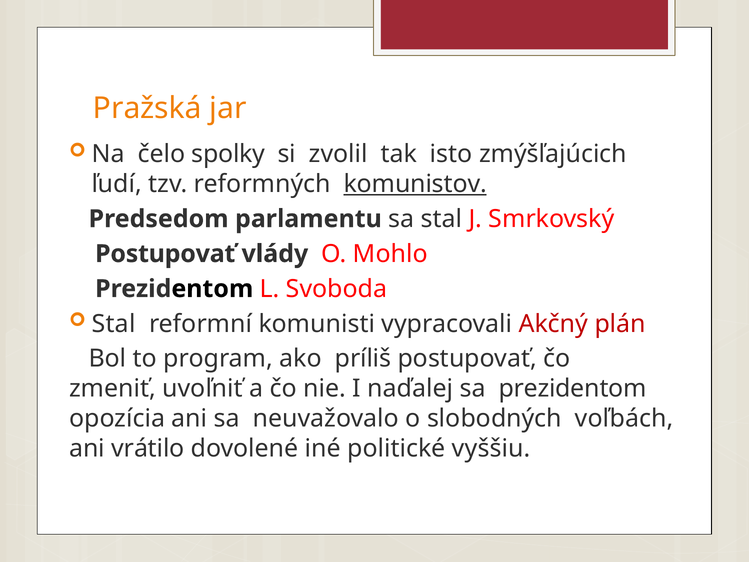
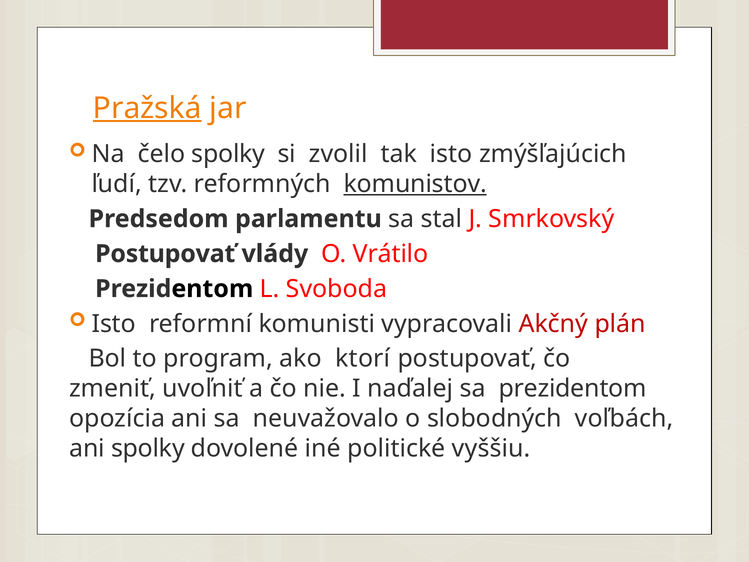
Pražská underline: none -> present (147, 108)
Mohlo: Mohlo -> Vrátilo (391, 254)
Stal: Stal -> Isto (114, 324)
príliš: príliš -> ktorí (363, 359)
ani vrátilo: vrátilo -> spolky (148, 448)
